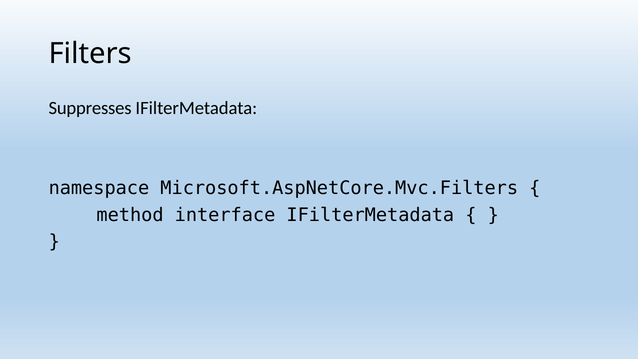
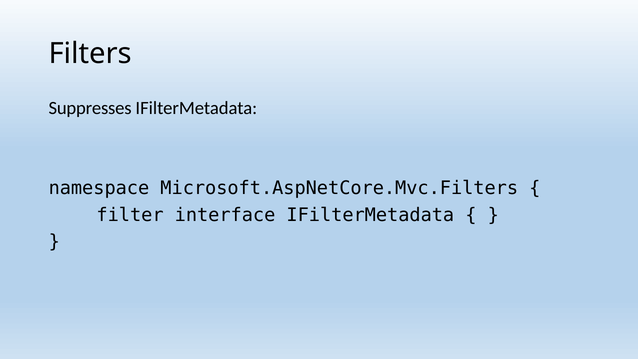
method: method -> filter (130, 215)
